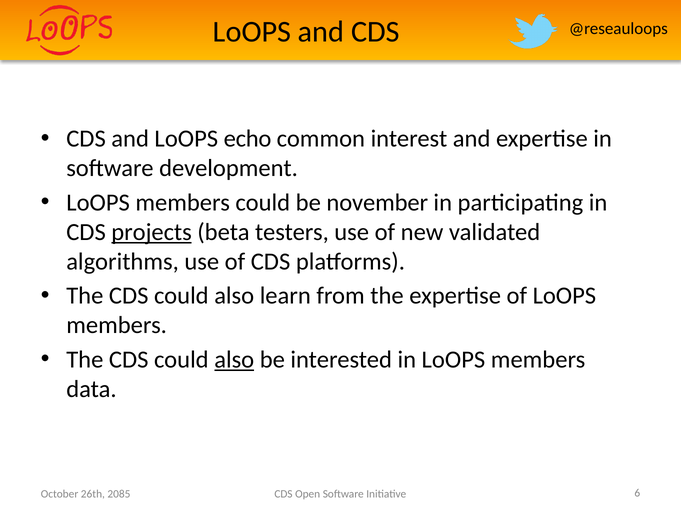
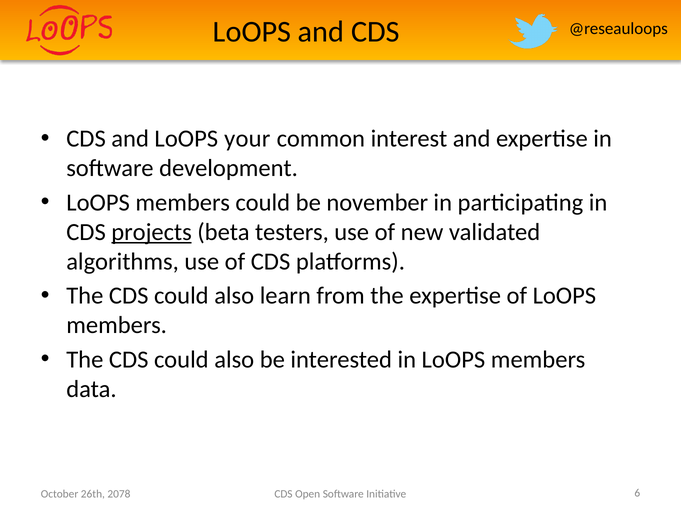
echo: echo -> your (247, 139)
also underline: present -> none (234, 360)
2085: 2085 -> 2078 (119, 495)
